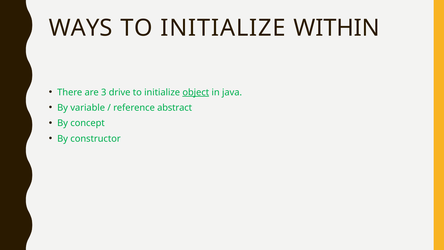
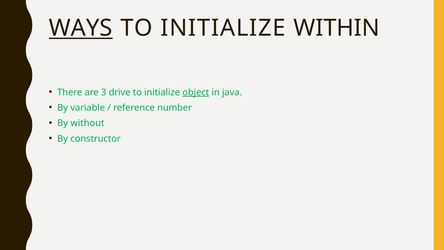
WAYS underline: none -> present (81, 28)
abstract: abstract -> number (175, 108)
concept: concept -> without (87, 123)
